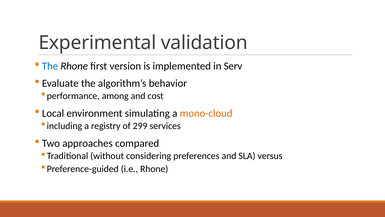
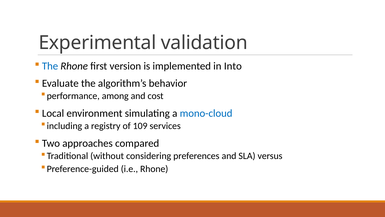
Serv: Serv -> Into (233, 66)
mono-cloud colour: orange -> blue (206, 113)
299: 299 -> 109 (140, 126)
